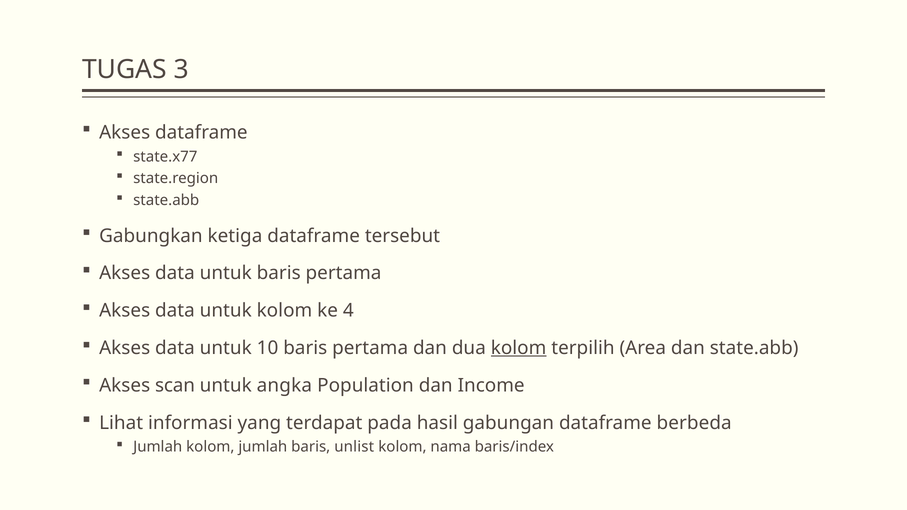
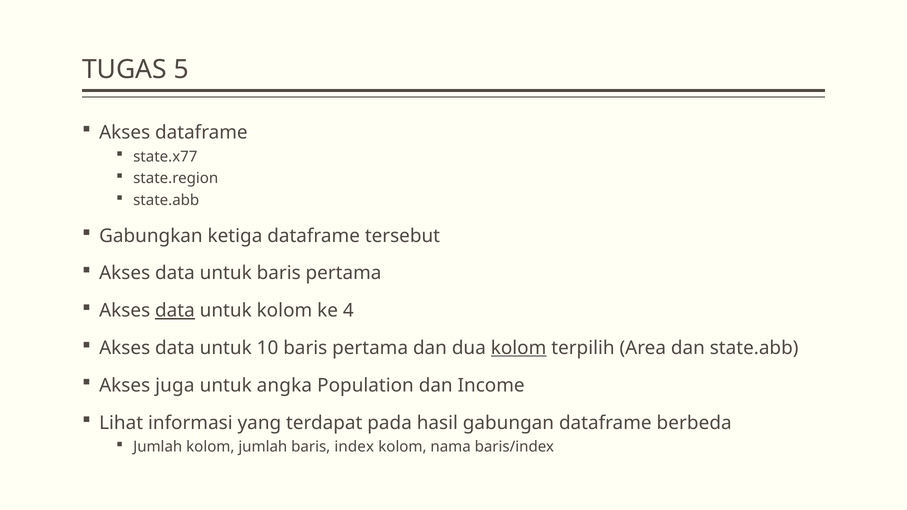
3: 3 -> 5 (181, 69)
data underline: none -> present (175, 311)
scan: scan -> juga (175, 386)
unlist: unlist -> index (354, 447)
